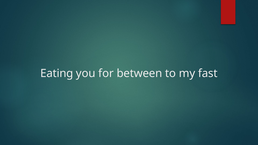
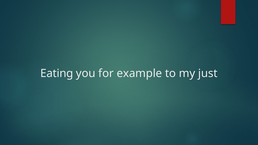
between: between -> example (139, 73)
fast: fast -> just (208, 73)
